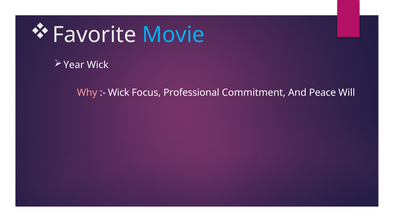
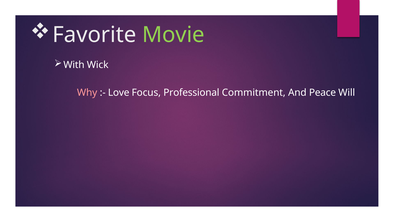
Movie colour: light blue -> light green (173, 35)
Year: Year -> With (74, 65)
Wick: Wick -> Love (119, 92)
